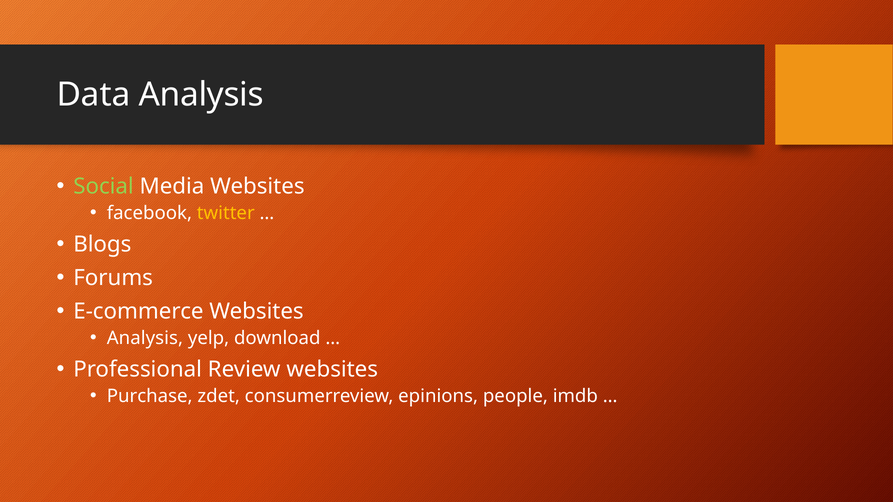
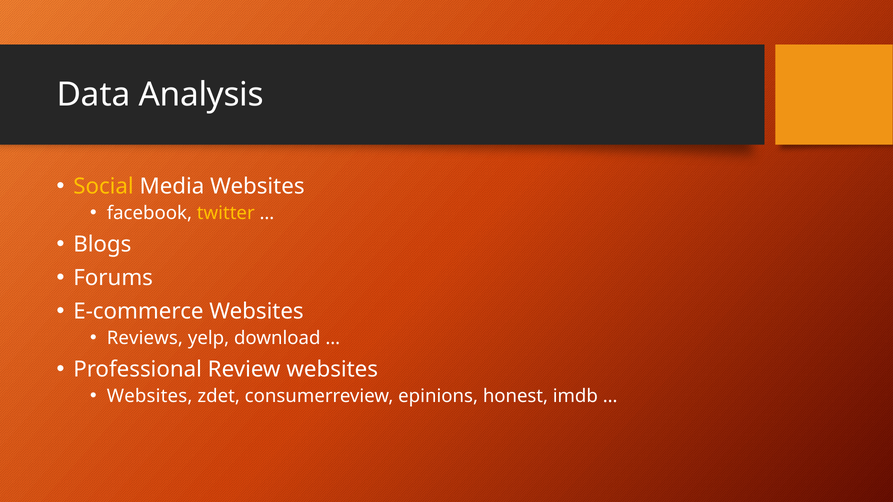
Social colour: light green -> yellow (104, 186)
Analysis: Analysis -> Reviews (145, 338)
Purchase: Purchase -> Websites (150, 396)
people: people -> honest (515, 396)
